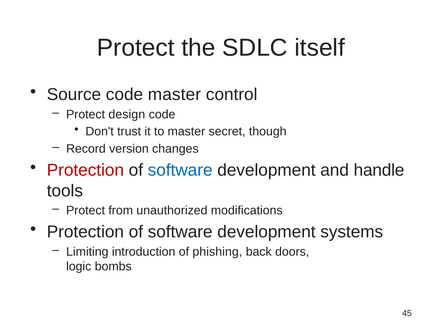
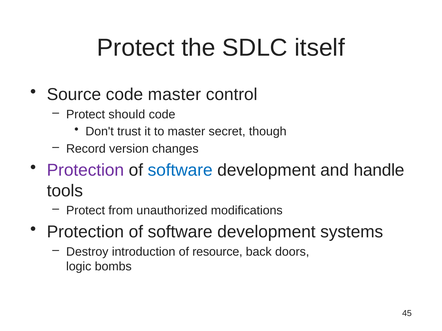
design: design -> should (127, 115)
Protection colour: red -> purple (85, 170)
Limiting: Limiting -> Destroy (87, 252)
phishing: phishing -> resource (217, 252)
